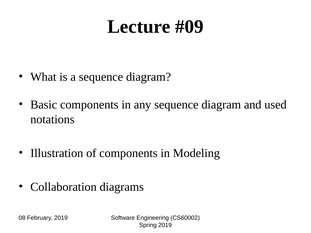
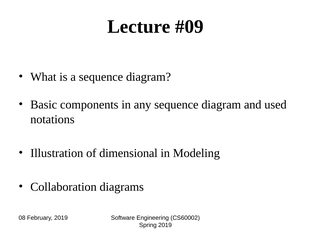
of components: components -> dimensional (128, 153)
